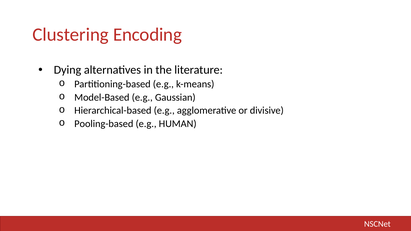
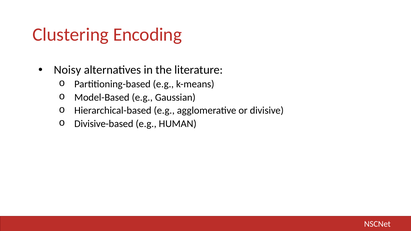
Dying: Dying -> Noisy (67, 70)
Pooling-based: Pooling-based -> Divisive-based (104, 124)
